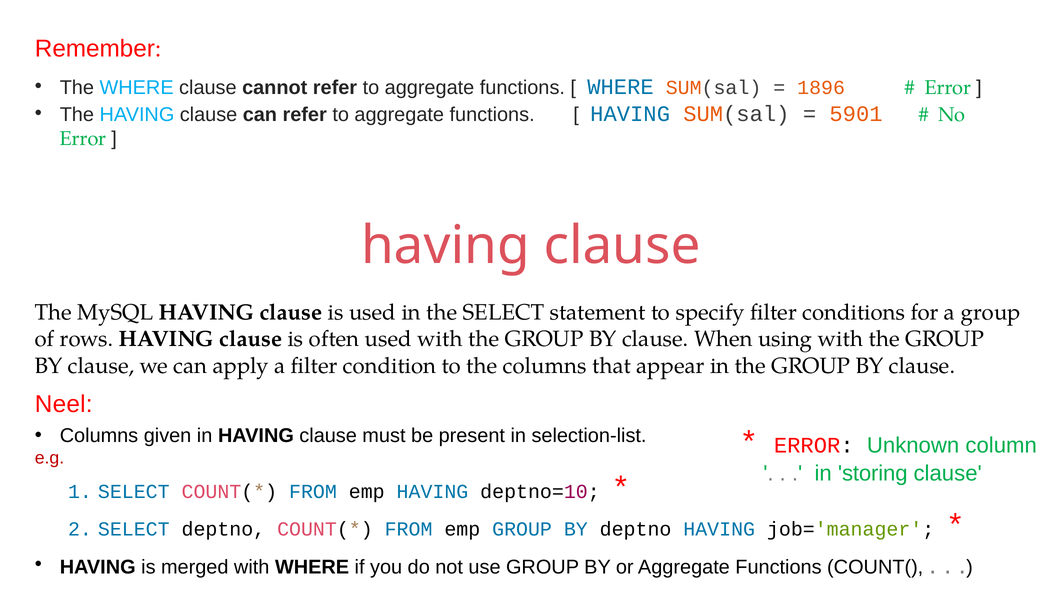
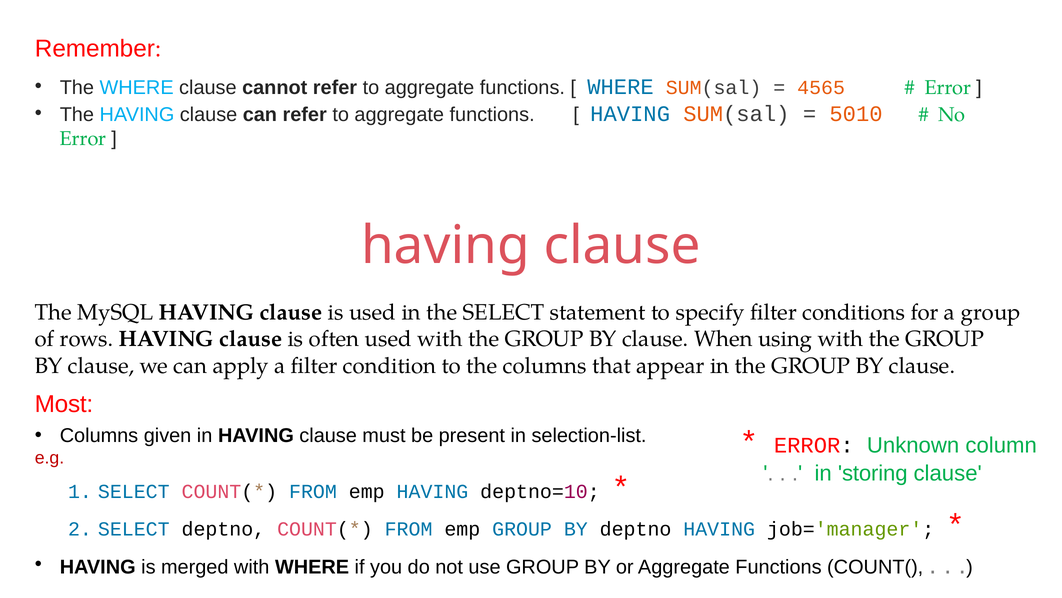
1896: 1896 -> 4565 (821, 88)
5901: 5901 -> 5010 (856, 114)
Neel: Neel -> Most (64, 404)
